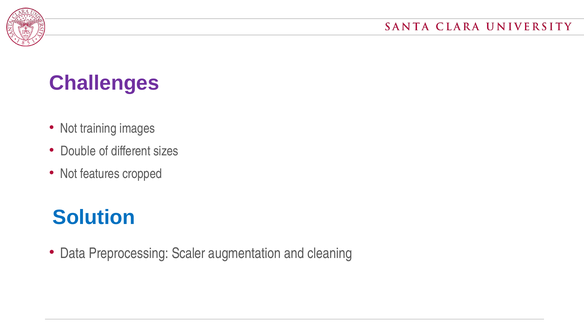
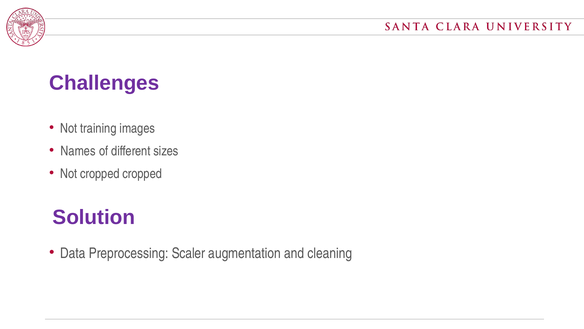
Double: Double -> Names (78, 151)
Not features: features -> cropped (100, 173)
Solution colour: blue -> purple (94, 217)
